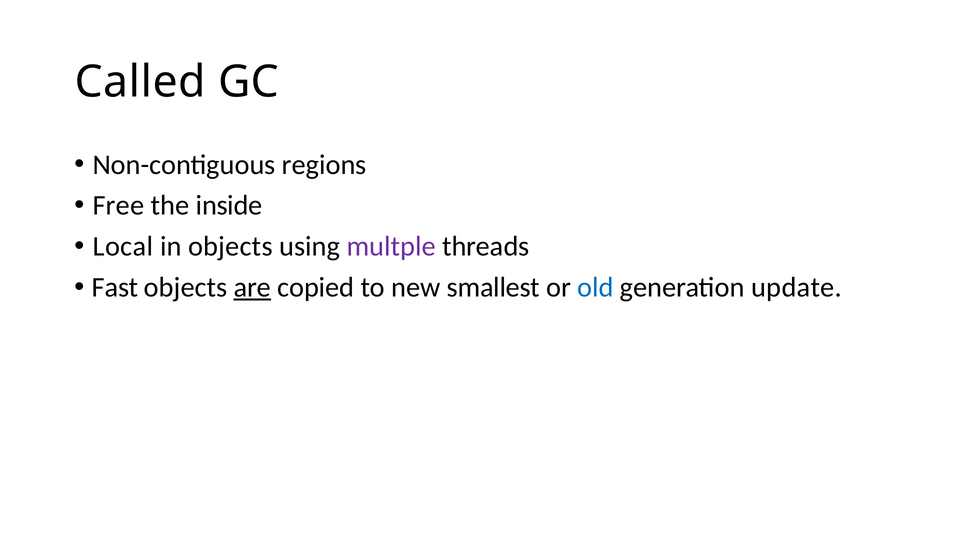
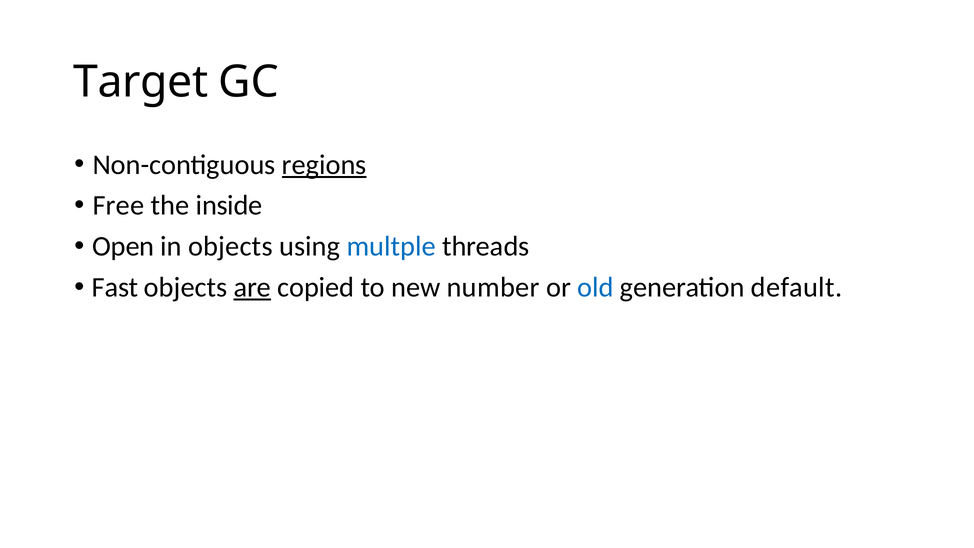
Called: Called -> Target (141, 82)
regions underline: none -> present (324, 165)
Local: Local -> Open (123, 246)
multple colour: purple -> blue (391, 246)
smallest: smallest -> number (493, 287)
update: update -> default (797, 287)
